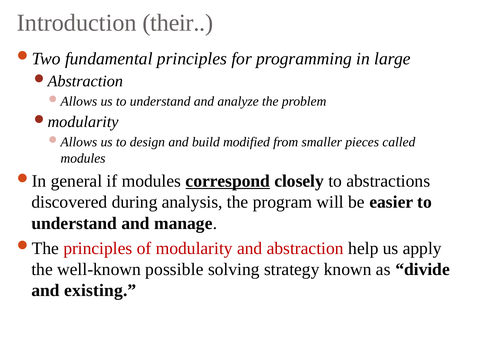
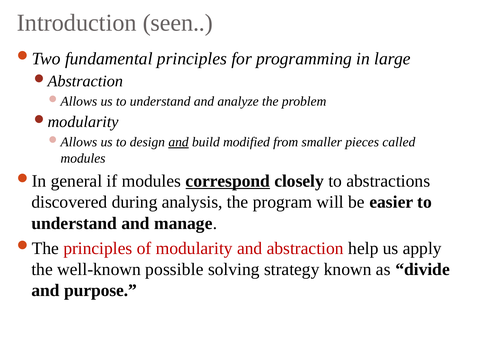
their: their -> seen (178, 23)
and underline: none -> present (179, 142)
existing: existing -> purpose (100, 290)
